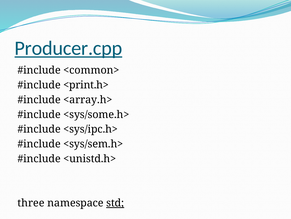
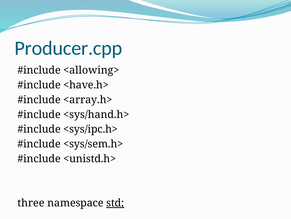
Producer.cpp underline: present -> none (68, 48)
<common>: <common> -> <allowing> (91, 70)
<print.h>: <print.h> -> <have.h> (86, 85)
<sys/some.h>: <sys/some.h> -> <sys/hand.h> (96, 114)
